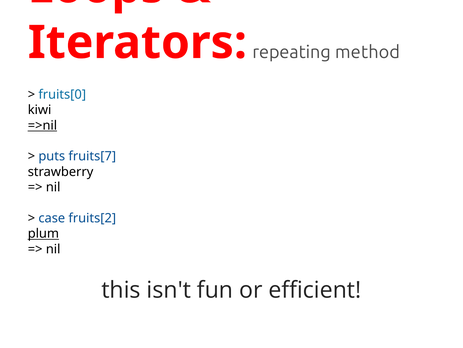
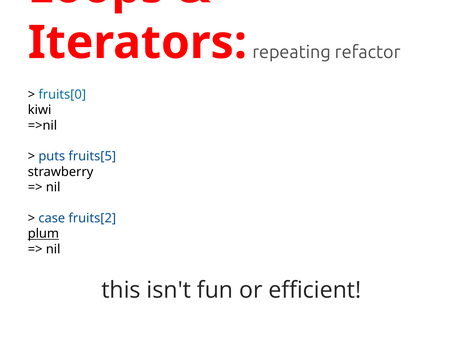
method: method -> refactor (368, 52)
=>nil underline: present -> none (42, 125)
fruits[7: fruits[7 -> fruits[5 (92, 156)
